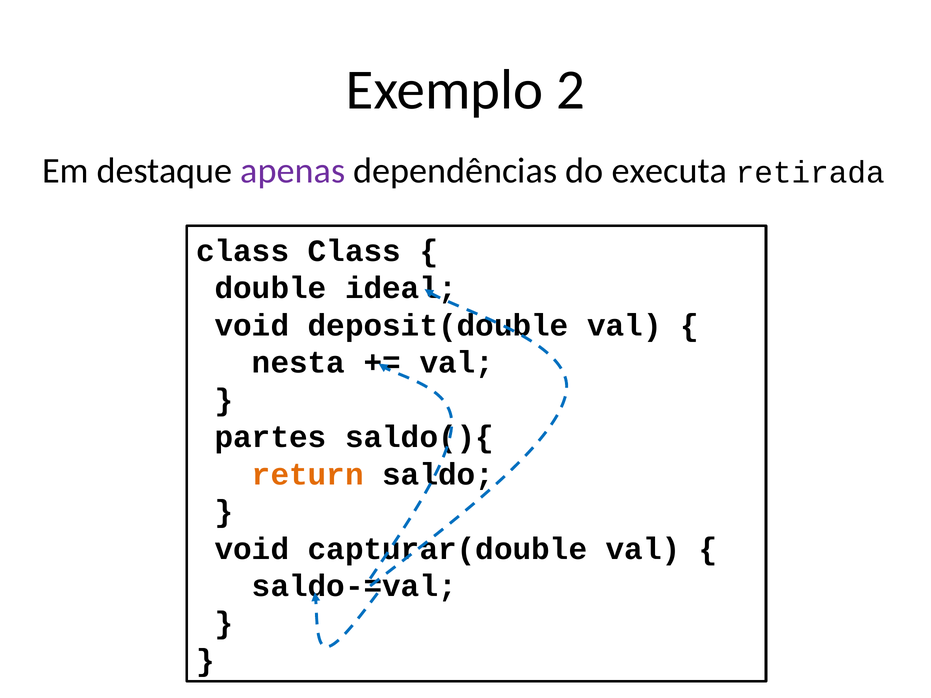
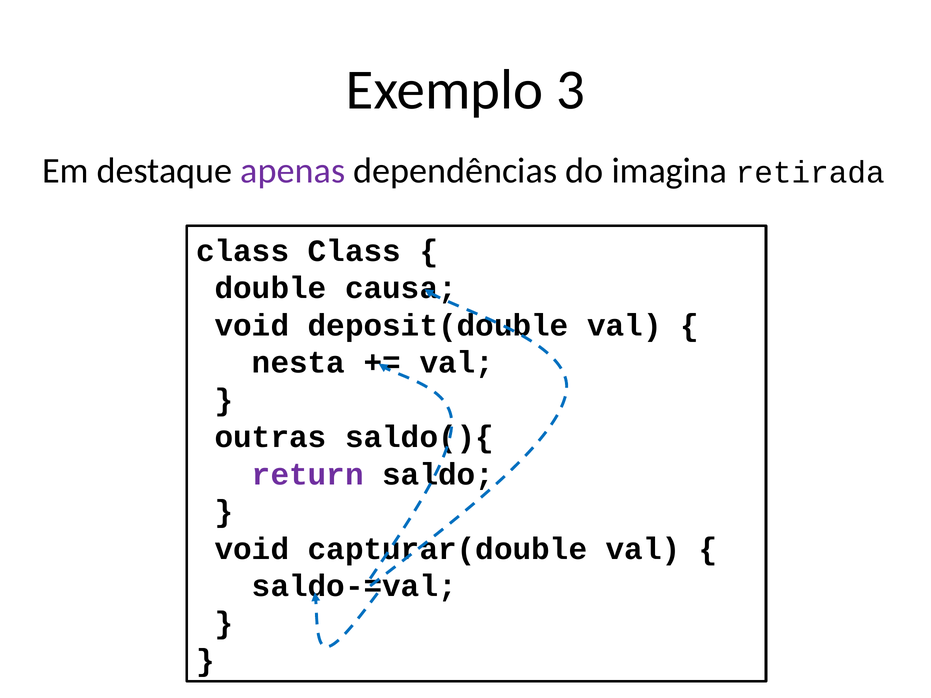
2: 2 -> 3 (570, 90)
executa: executa -> imagina (669, 171)
ideal: ideal -> causa (401, 288)
partes: partes -> outras (271, 437)
return colour: orange -> purple (308, 474)
